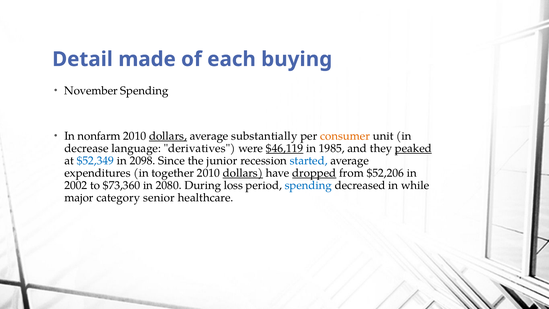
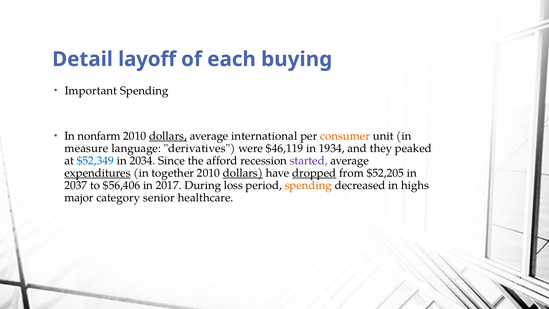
made: made -> layoff (147, 59)
November: November -> Important (91, 91)
substantially: substantially -> international (264, 136)
decrease: decrease -> measure (87, 148)
$46,119 underline: present -> none (285, 148)
1985: 1985 -> 1934 (332, 148)
peaked underline: present -> none (413, 148)
2098: 2098 -> 2034 (143, 161)
junior: junior -> afford (222, 161)
started colour: blue -> purple (309, 161)
expenditures underline: none -> present (98, 173)
$52,206: $52,206 -> $52,205 (385, 173)
2002: 2002 -> 2037 (76, 185)
$73,360: $73,360 -> $56,406 (122, 185)
2080: 2080 -> 2017 (169, 185)
spending colour: blue -> orange (308, 185)
while: while -> highs (415, 185)
